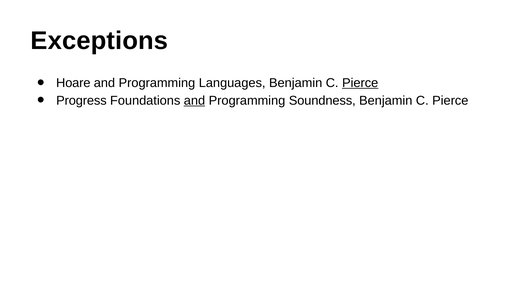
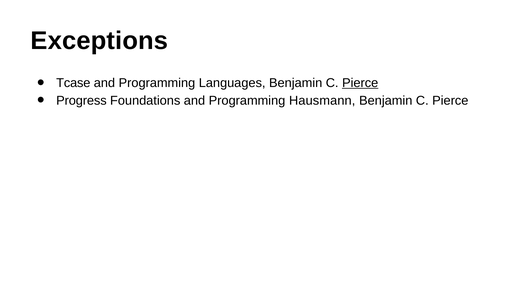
Hoare: Hoare -> Tcase (73, 83)
and underline: present -> none (194, 101)
Soundness: Soundness -> Hausmann (322, 101)
